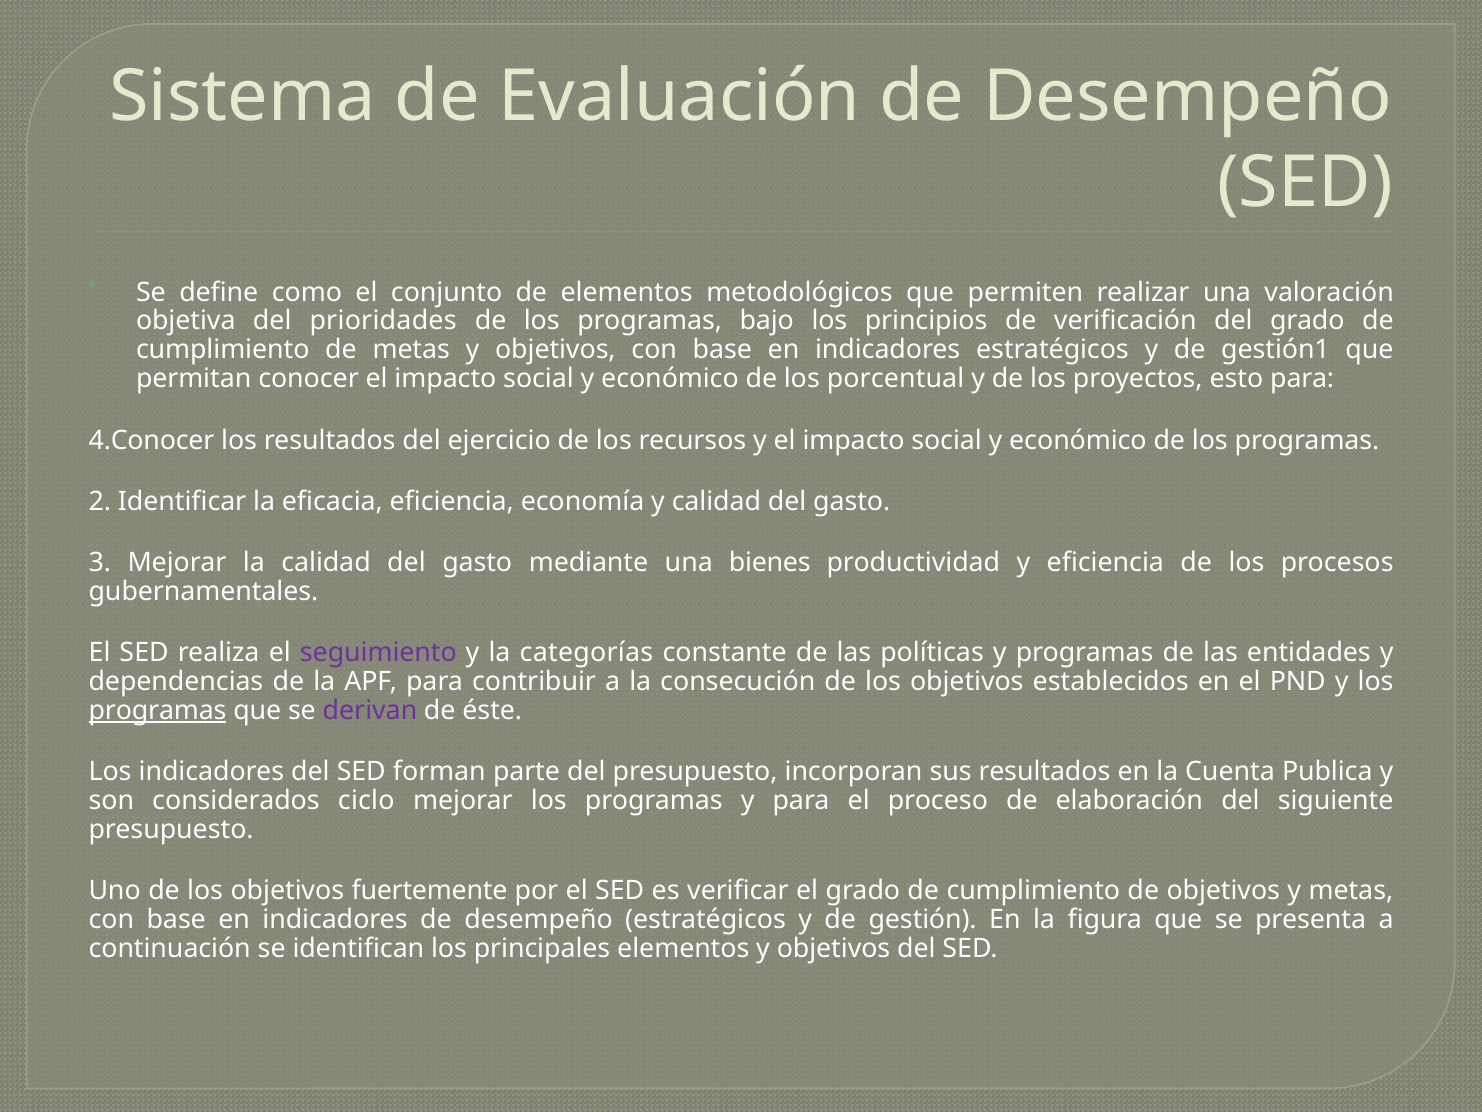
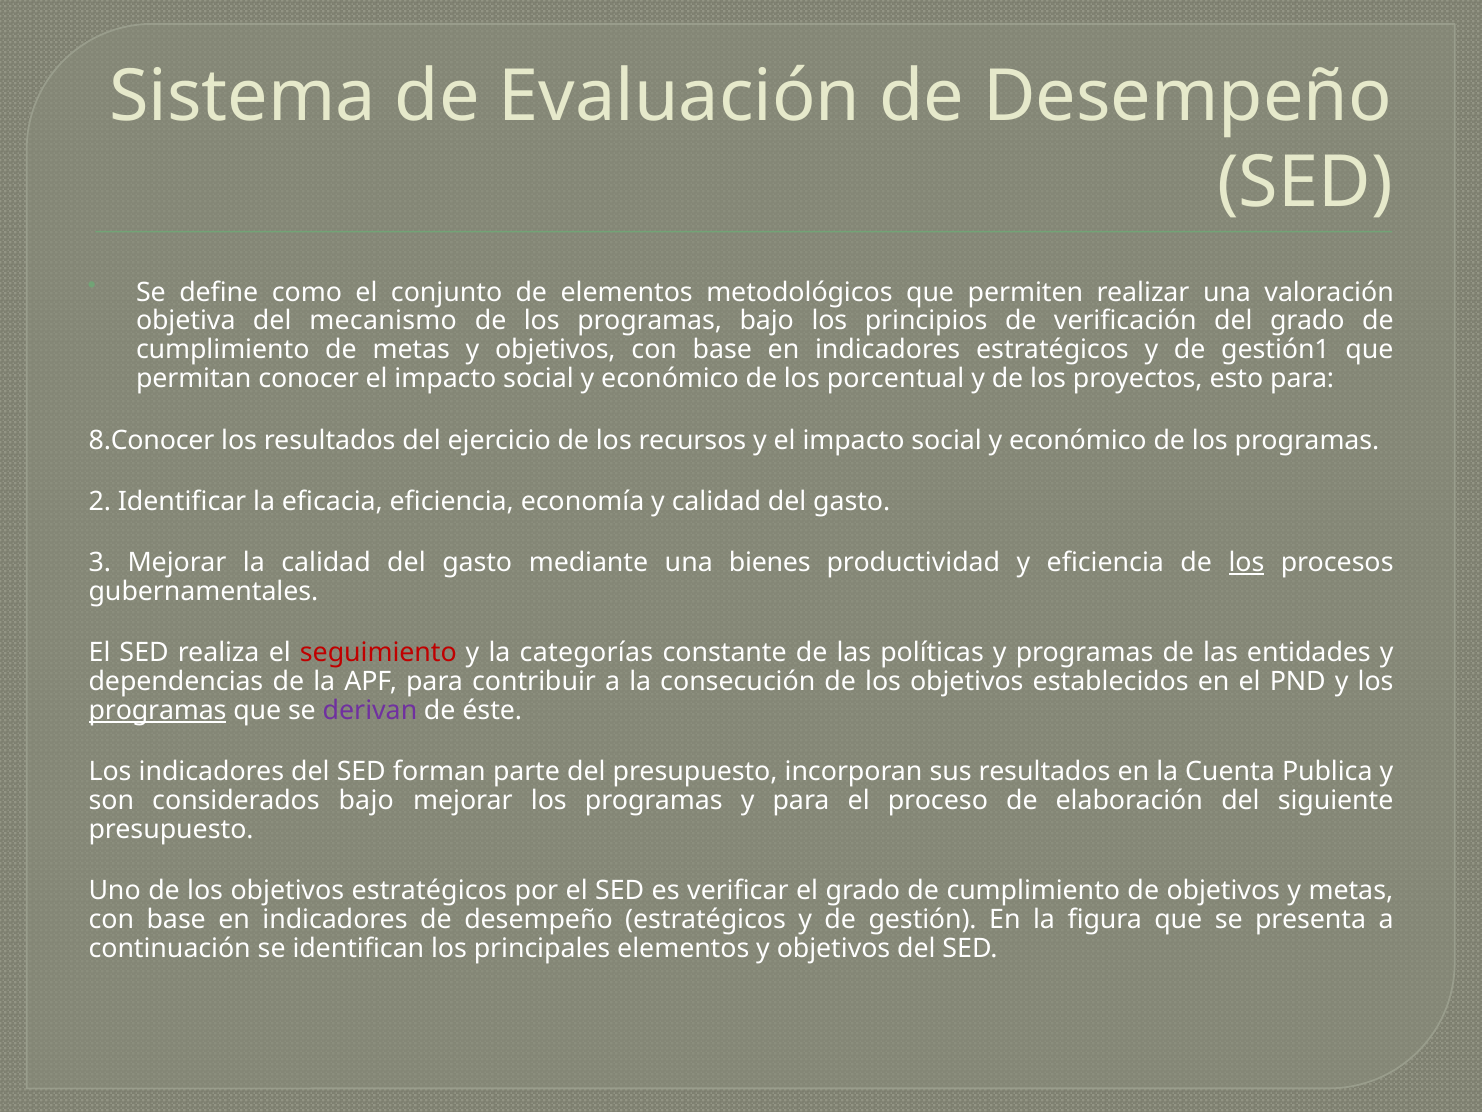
prioridades: prioridades -> mecanismo (383, 321)
4.Conocer: 4.Conocer -> 8.Conocer (152, 440)
los underline: none -> present (1246, 562)
seguimiento colour: purple -> red (378, 652)
considerados ciclo: ciclo -> bajo (366, 800)
objetivos fuertemente: fuertemente -> estratégicos (429, 890)
